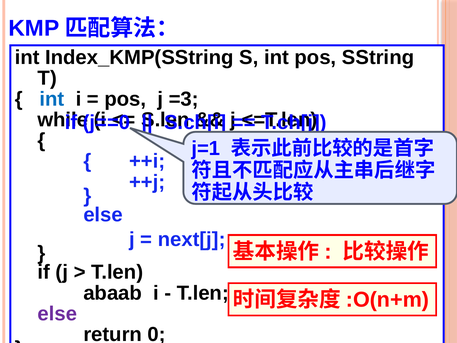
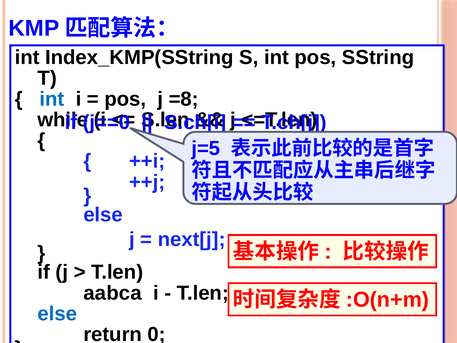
=3: =3 -> =8 (184, 99)
j=1: j=1 -> j=5 (206, 148)
abaab: abaab -> aabca (113, 293)
else colour: purple -> blue (57, 314)
